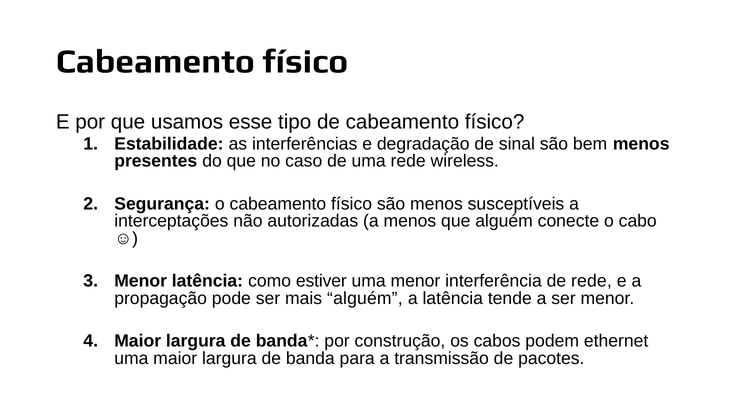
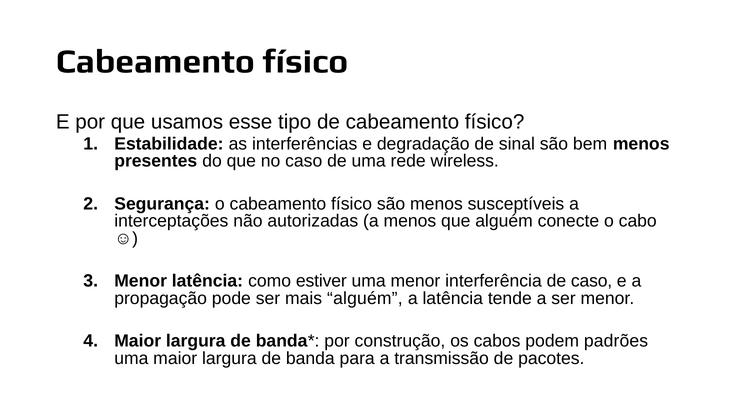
de rede: rede -> caso (592, 281)
ethernet: ethernet -> padrões (616, 341)
